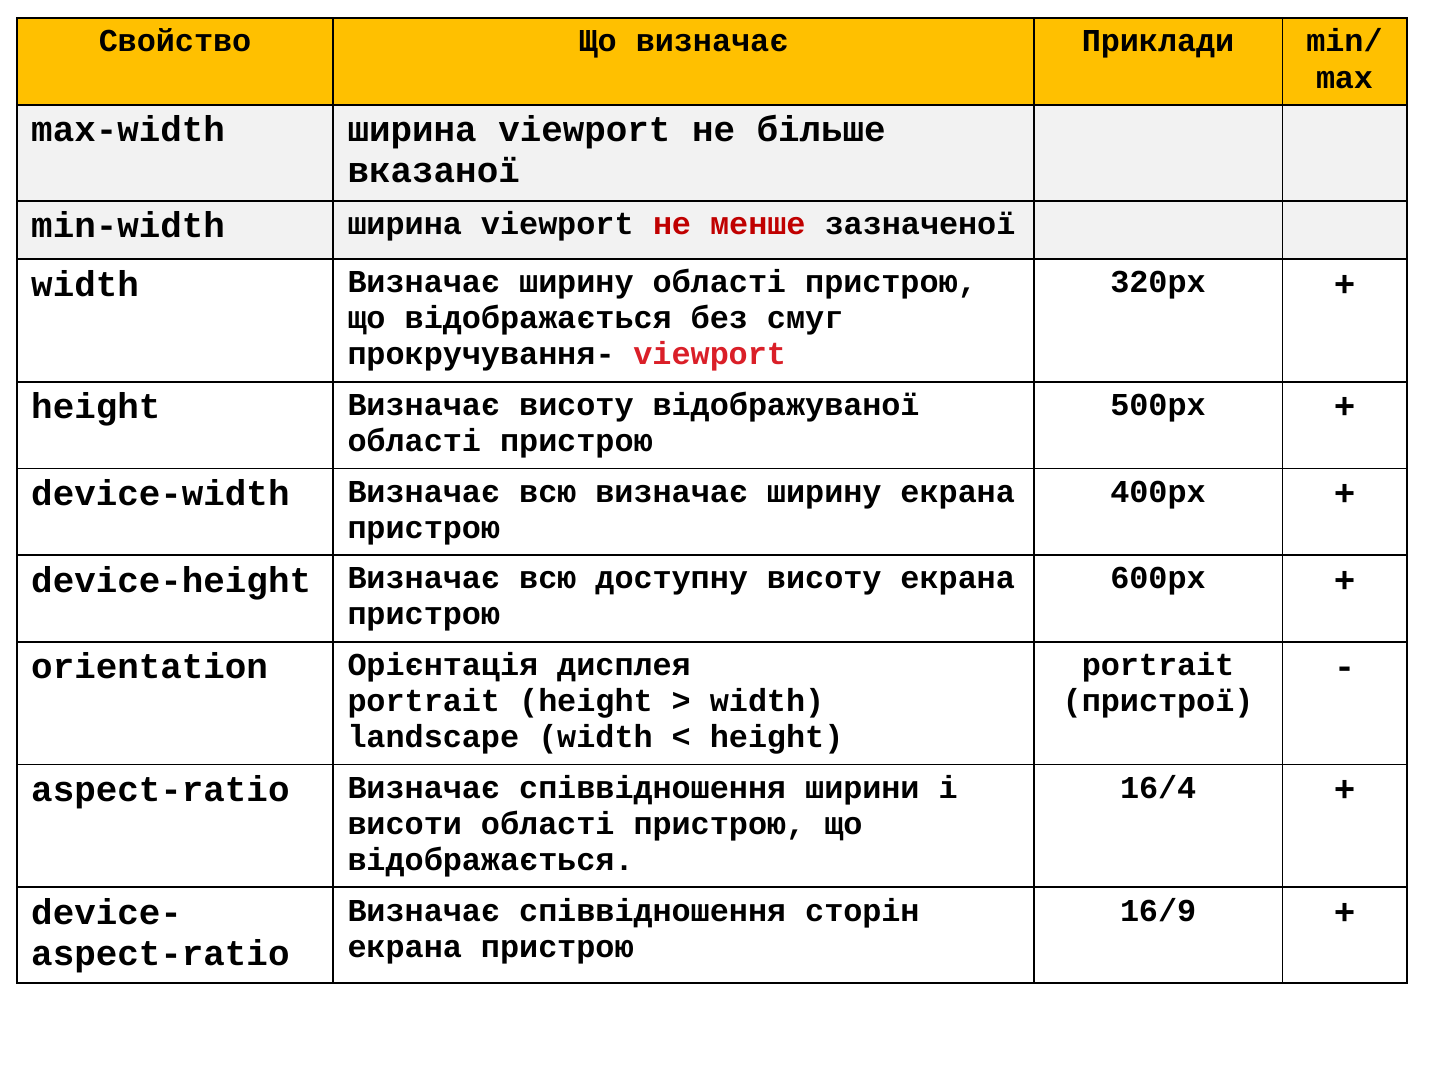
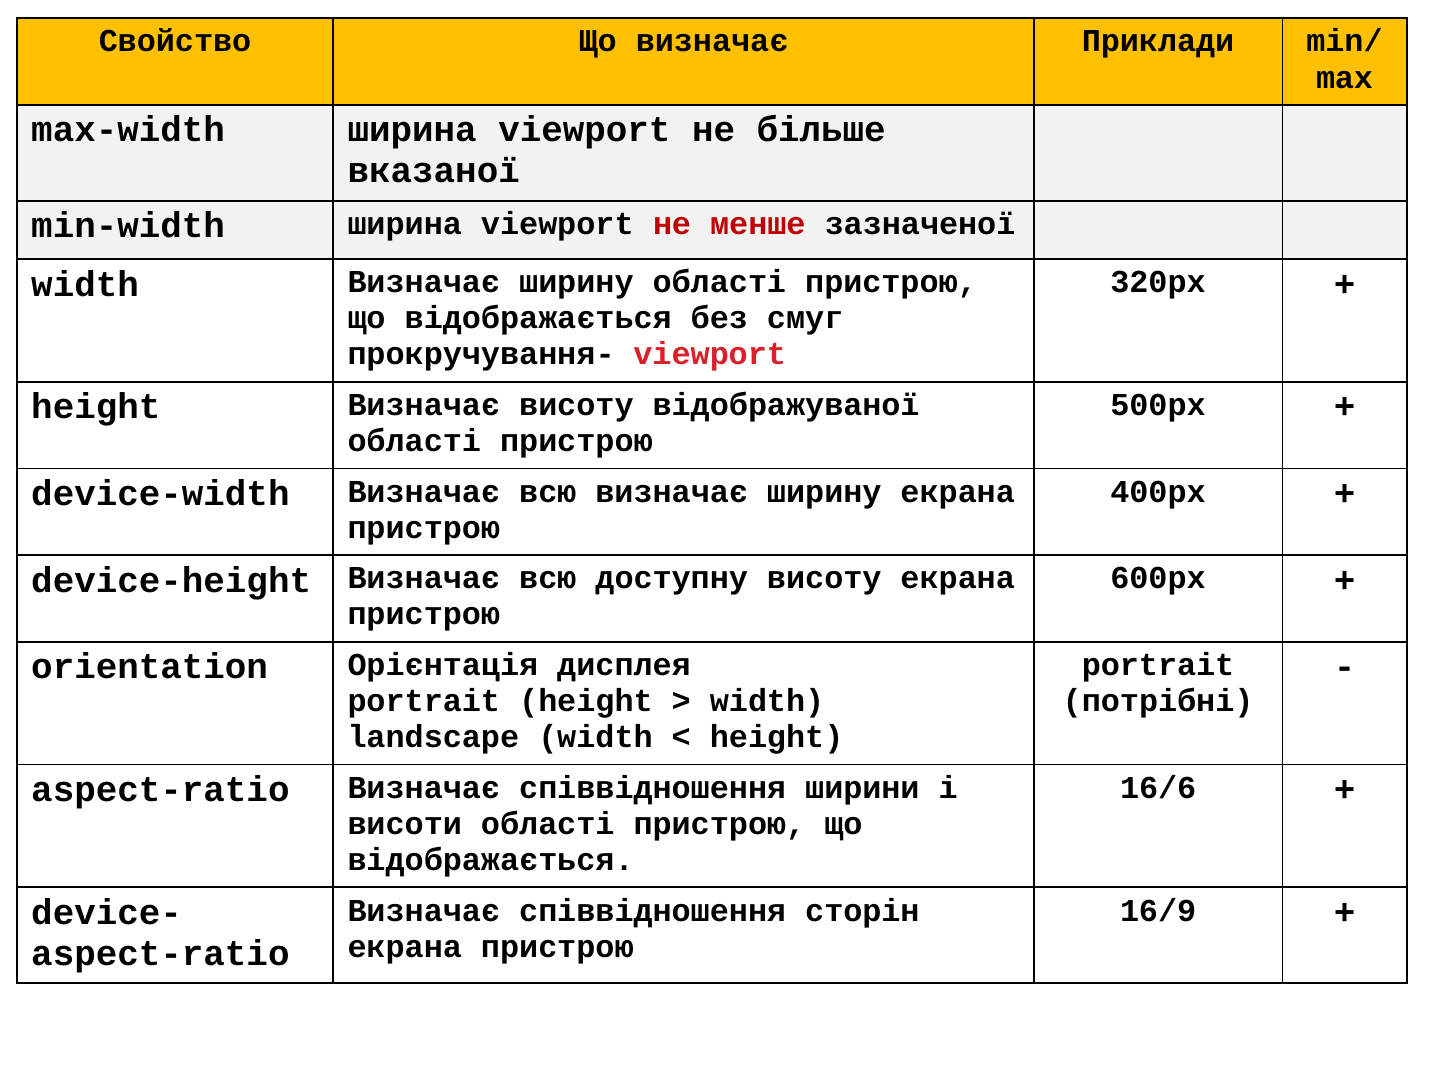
пристрої: пристрої -> потрібні (1158, 701)
16/4: 16/4 -> 16/6 (1158, 787)
